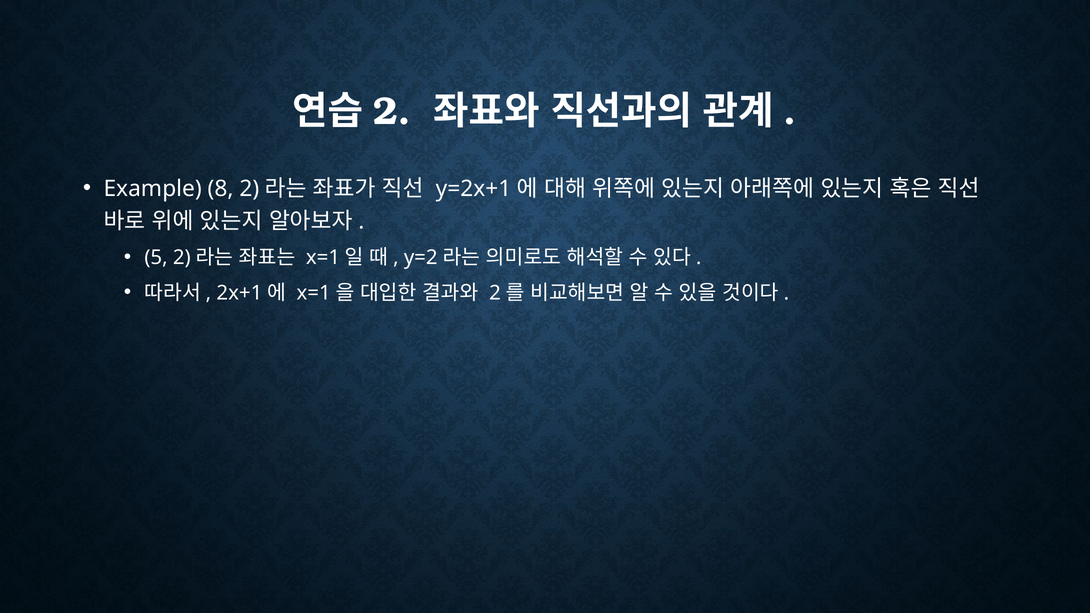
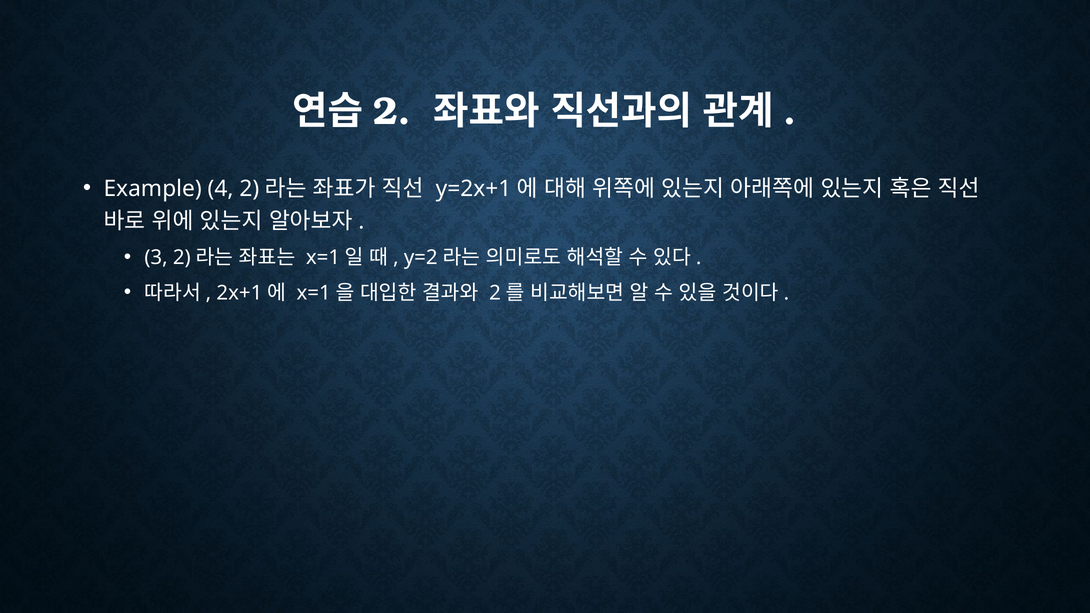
8: 8 -> 4 (221, 189)
5: 5 -> 3 (156, 258)
